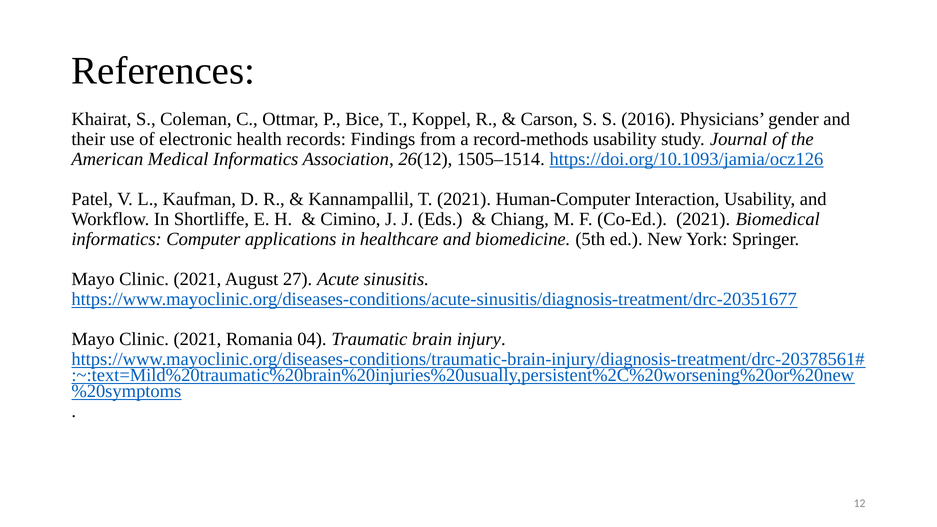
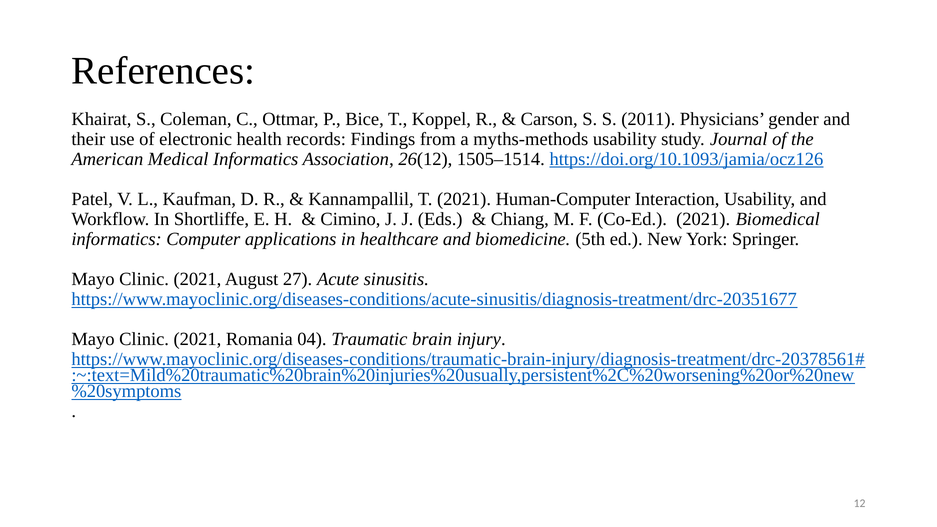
2016: 2016 -> 2011 (648, 119)
record-methods: record-methods -> myths-methods (531, 139)
